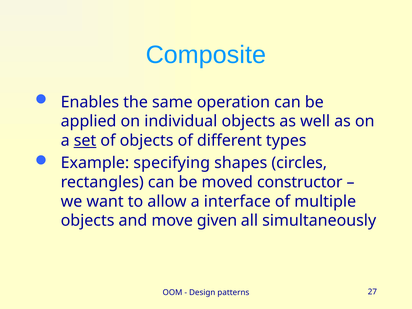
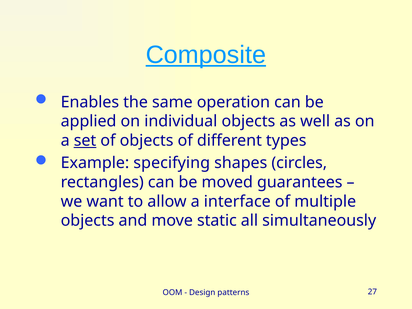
Composite underline: none -> present (206, 55)
constructor: constructor -> guarantees (300, 182)
given: given -> static (217, 221)
